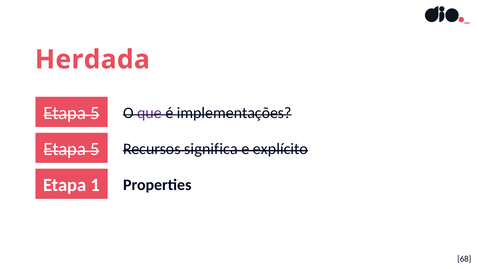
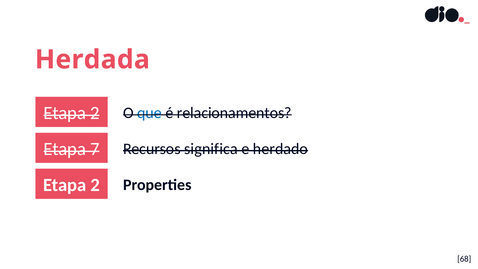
5: 5 -> 2 (95, 113)
que colour: purple -> blue (149, 113)
implementações: implementações -> relacionamentos (234, 113)
5: 5 -> 7 (95, 149)
explícito: explícito -> herdado (280, 149)
1: 1 -> 2 (95, 185)
